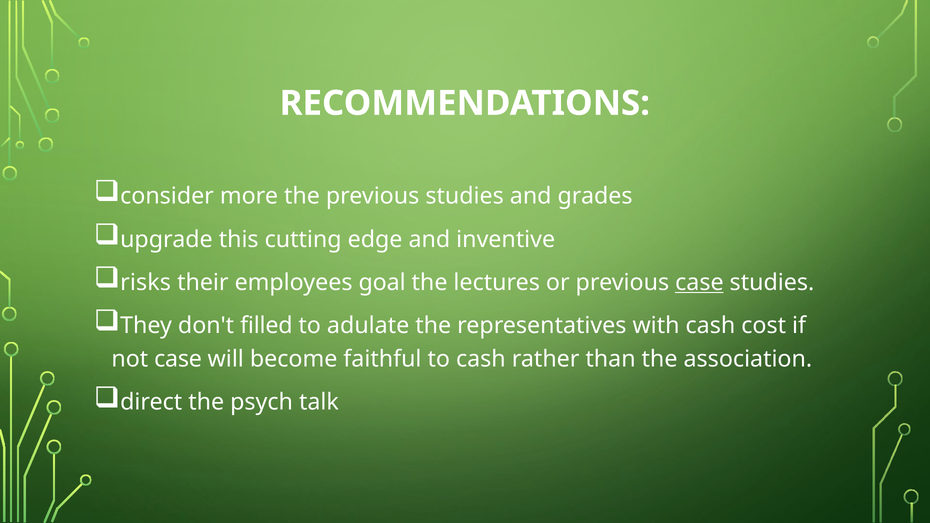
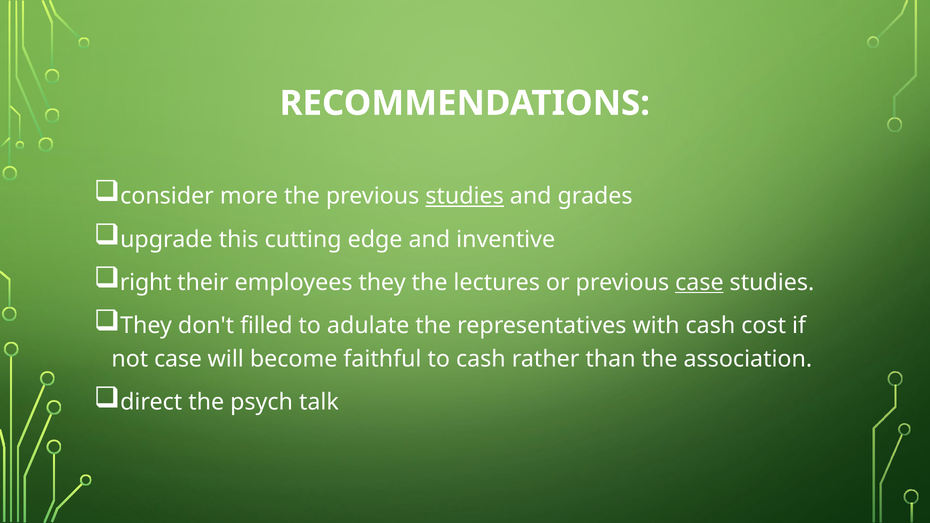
studies underline: none -> present (465, 196)
risks: risks -> right (146, 283)
employees goal: goal -> they (382, 283)
